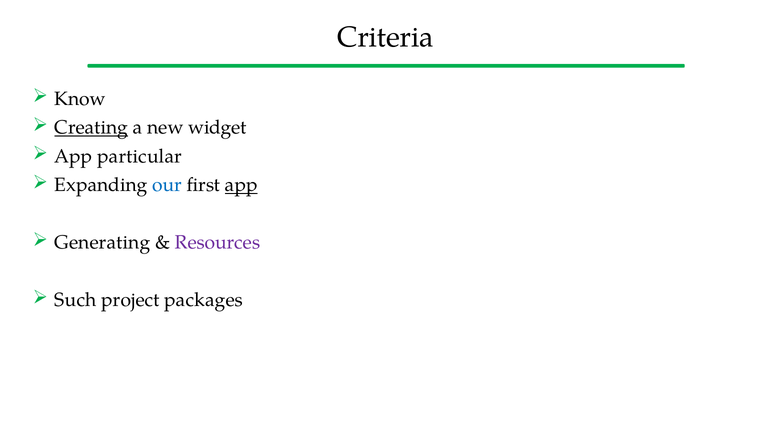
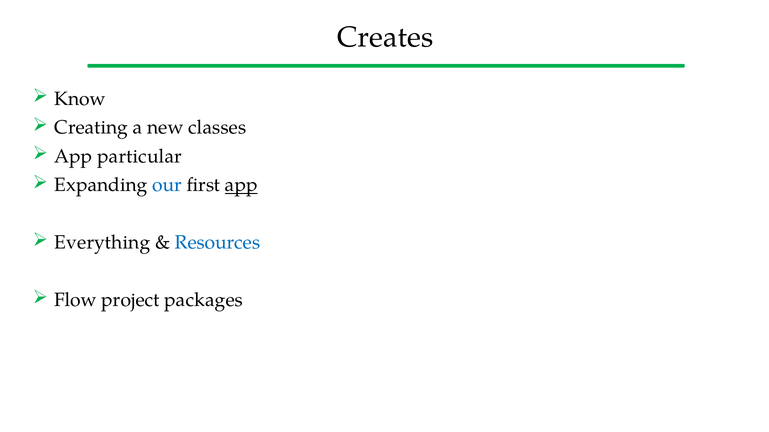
Criteria: Criteria -> Creates (385, 37)
Creating underline: present -> none (91, 128)
widget: widget -> classes (217, 128)
Generating: Generating -> Everything (102, 243)
Resources colour: purple -> blue (218, 243)
Such: Such -> Flow (76, 300)
